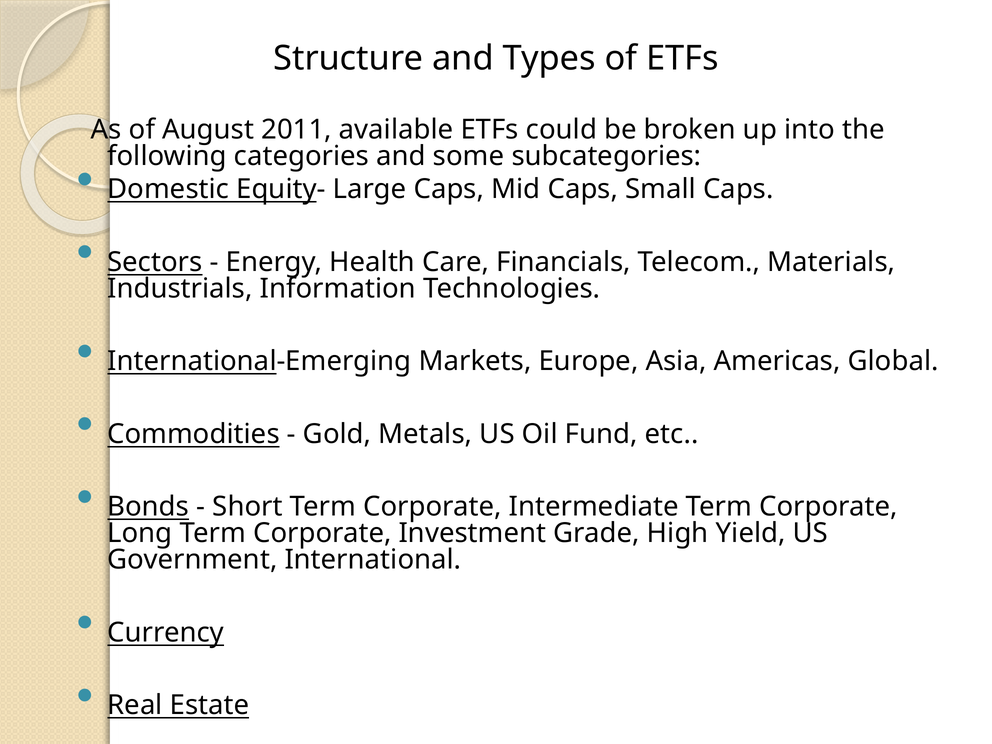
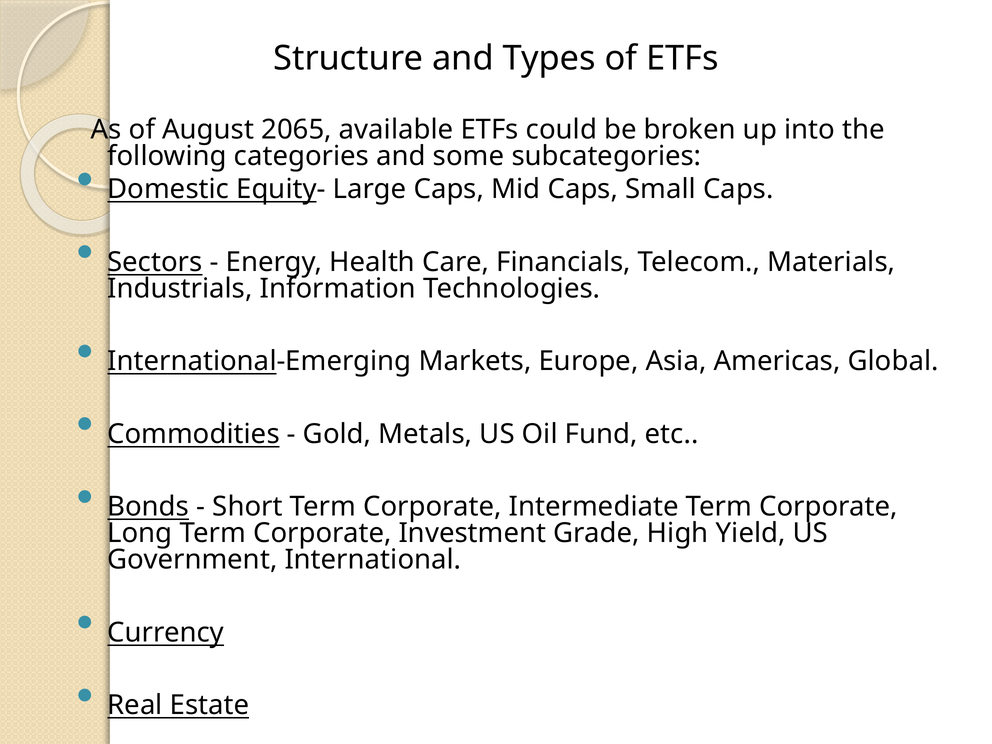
2011: 2011 -> 2065 (297, 130)
